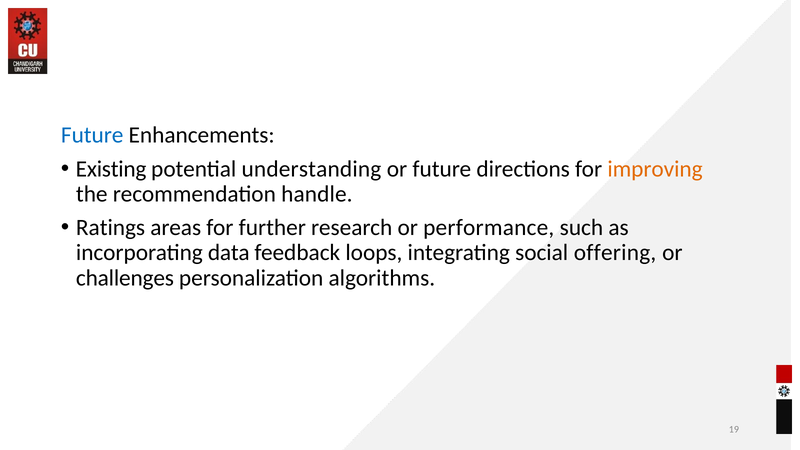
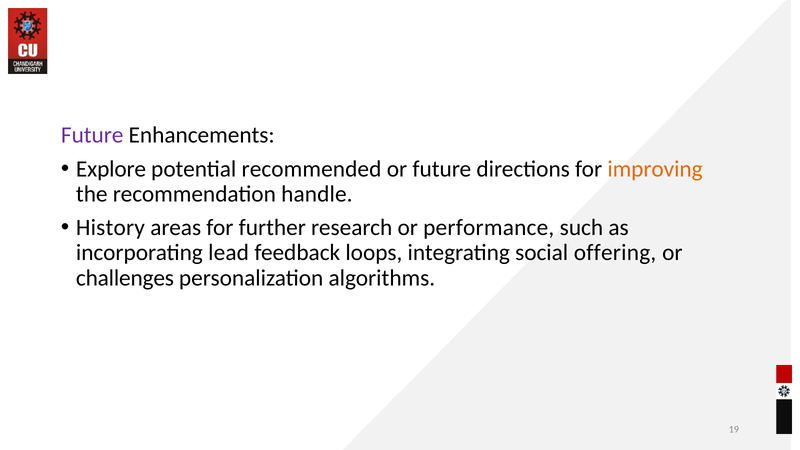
Future colour: blue -> purple (92, 135)
Existing: Existing -> Explore (111, 169)
understanding: understanding -> recommended (311, 169)
Ratings: Ratings -> History (110, 228)
data: data -> lead (229, 253)
